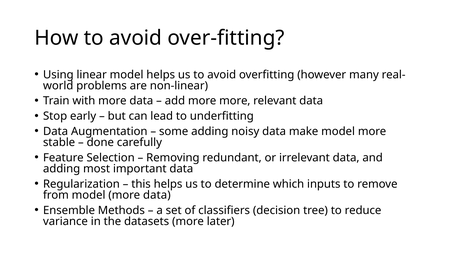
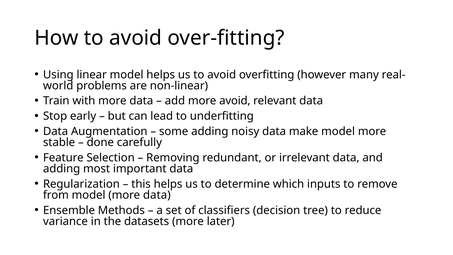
more more: more -> avoid (235, 101)
